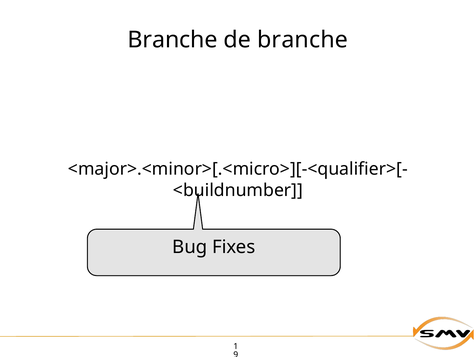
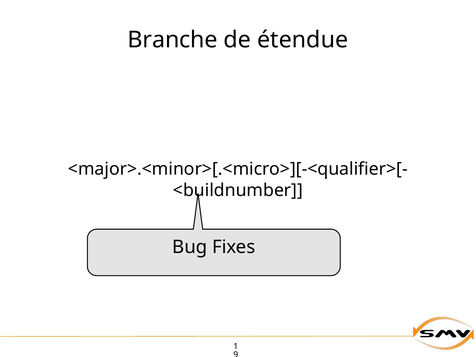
de branche: branche -> étendue (303, 40)
